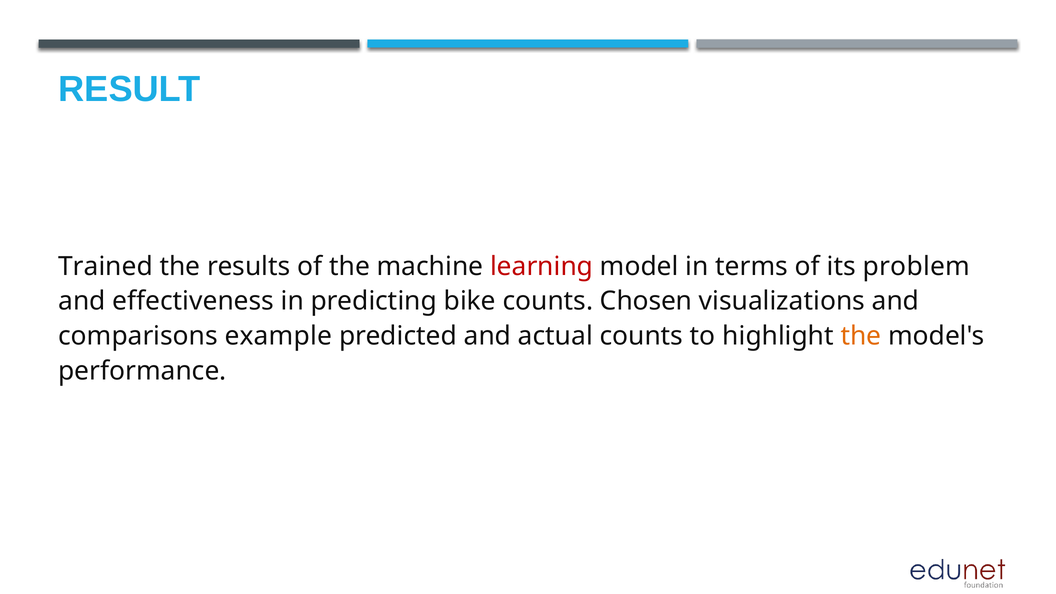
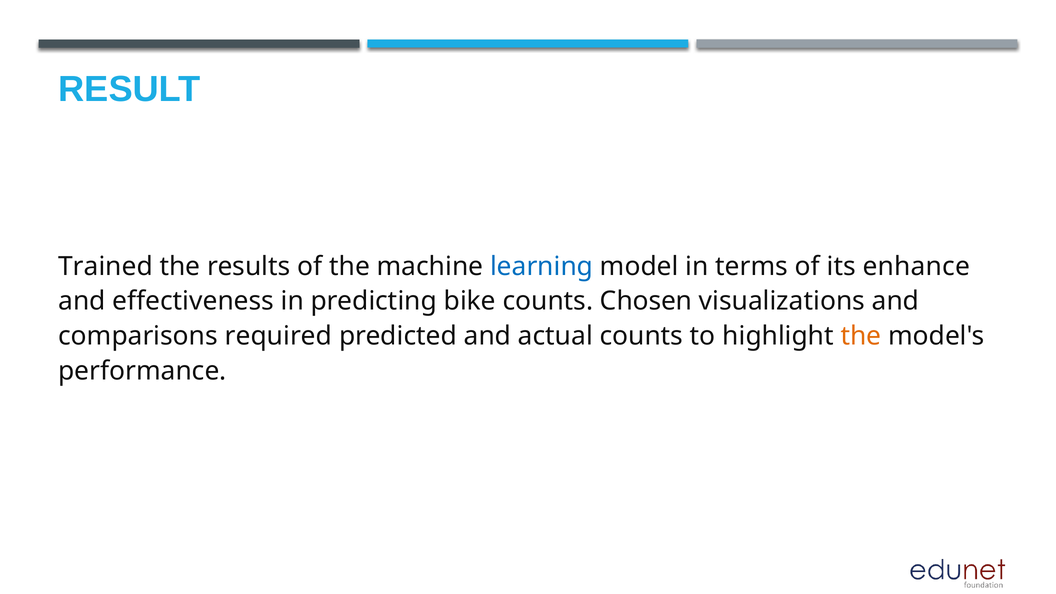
learning colour: red -> blue (542, 266)
problem: problem -> enhance (916, 266)
example: example -> required (278, 336)
